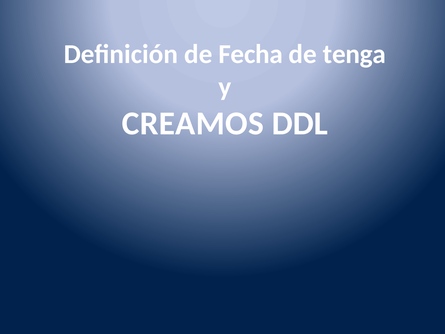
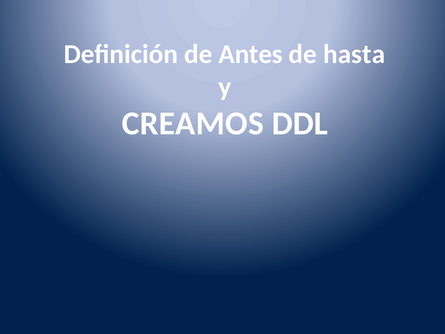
Fecha: Fecha -> Antes (251, 54)
tenga: tenga -> hasta (354, 54)
